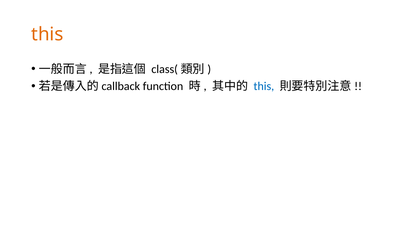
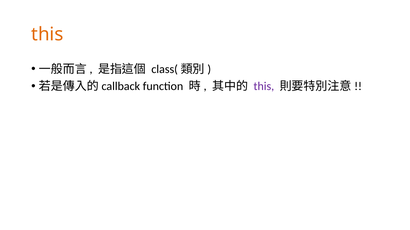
this colour: blue -> purple (264, 87)
